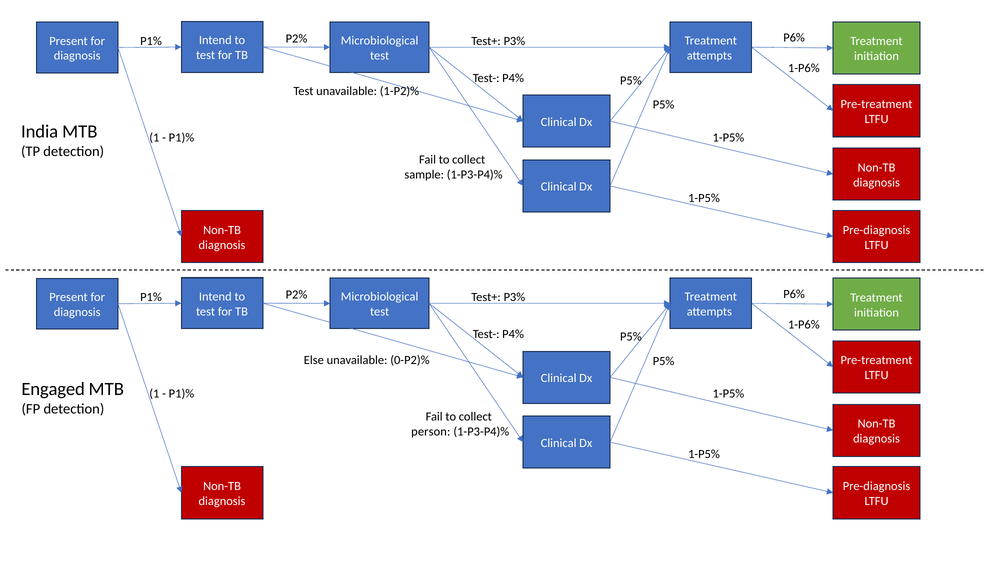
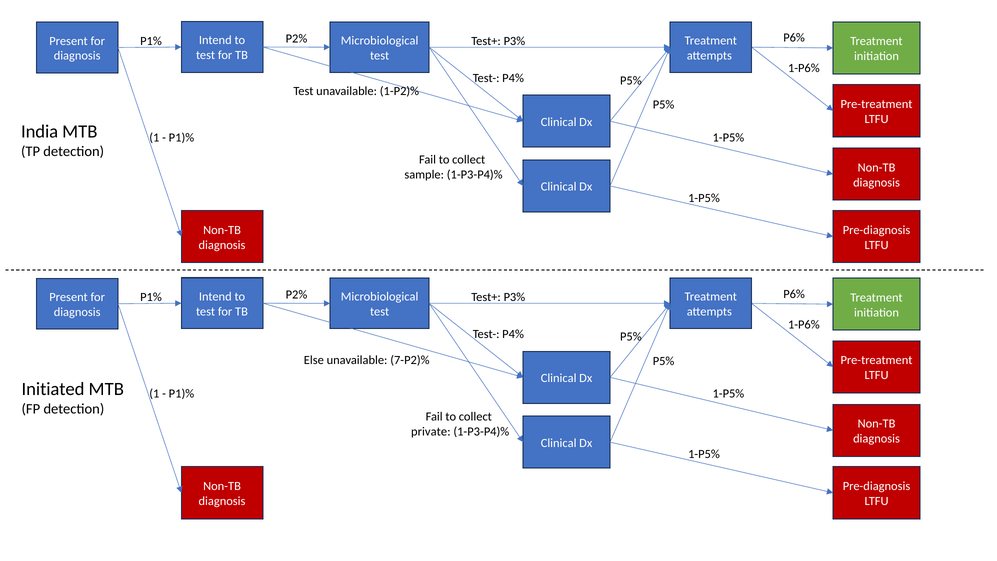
0-P2)%: 0-P2)% -> 7-P2)% (410, 360)
Engaged: Engaged -> Initiated (53, 389)
person: person -> private (431, 432)
